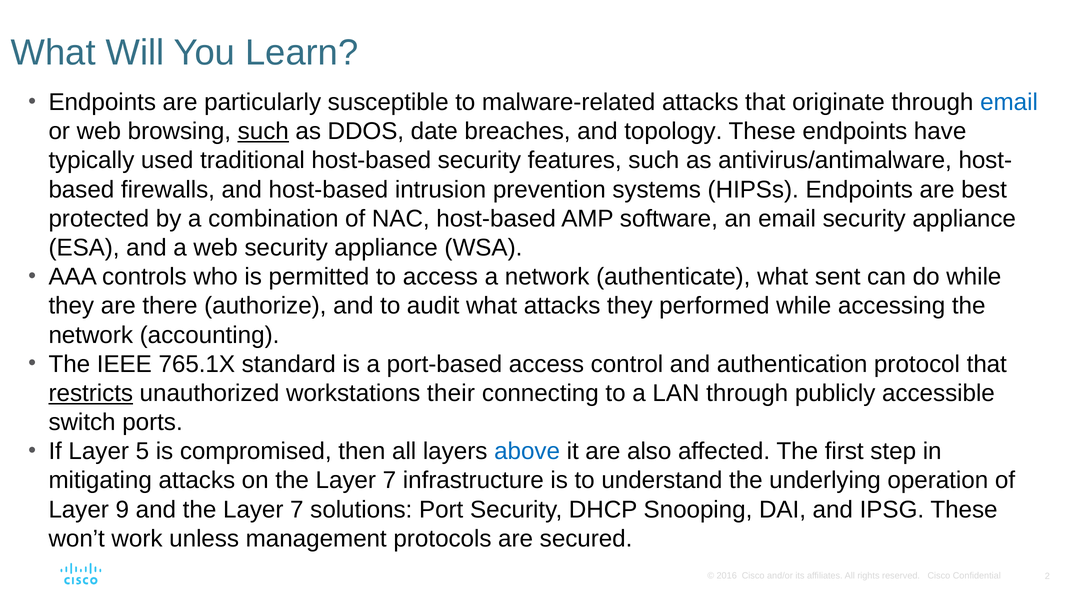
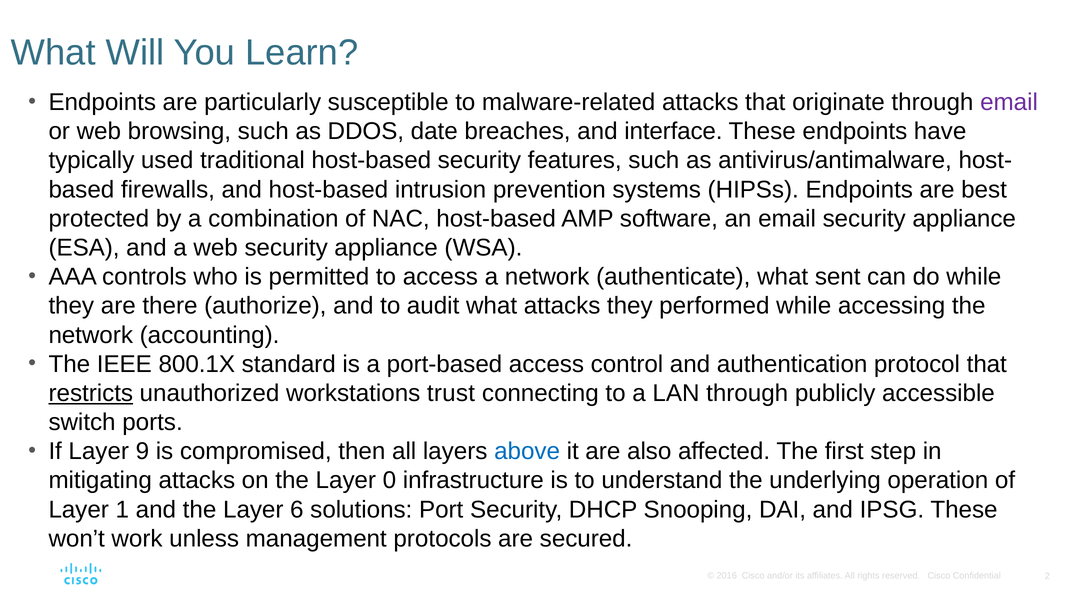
email colour: blue -> purple (1009, 102)
such underline: present -> none (263, 131)
topology: topology -> interface (673, 131)
765.1X: 765.1X -> 800.1X (197, 364)
their: their -> trust (451, 393)
5: 5 -> 9 (142, 451)
on the Layer 7: 7 -> 0 (389, 480)
9: 9 -> 1 (122, 509)
and the Layer 7: 7 -> 6 (297, 509)
